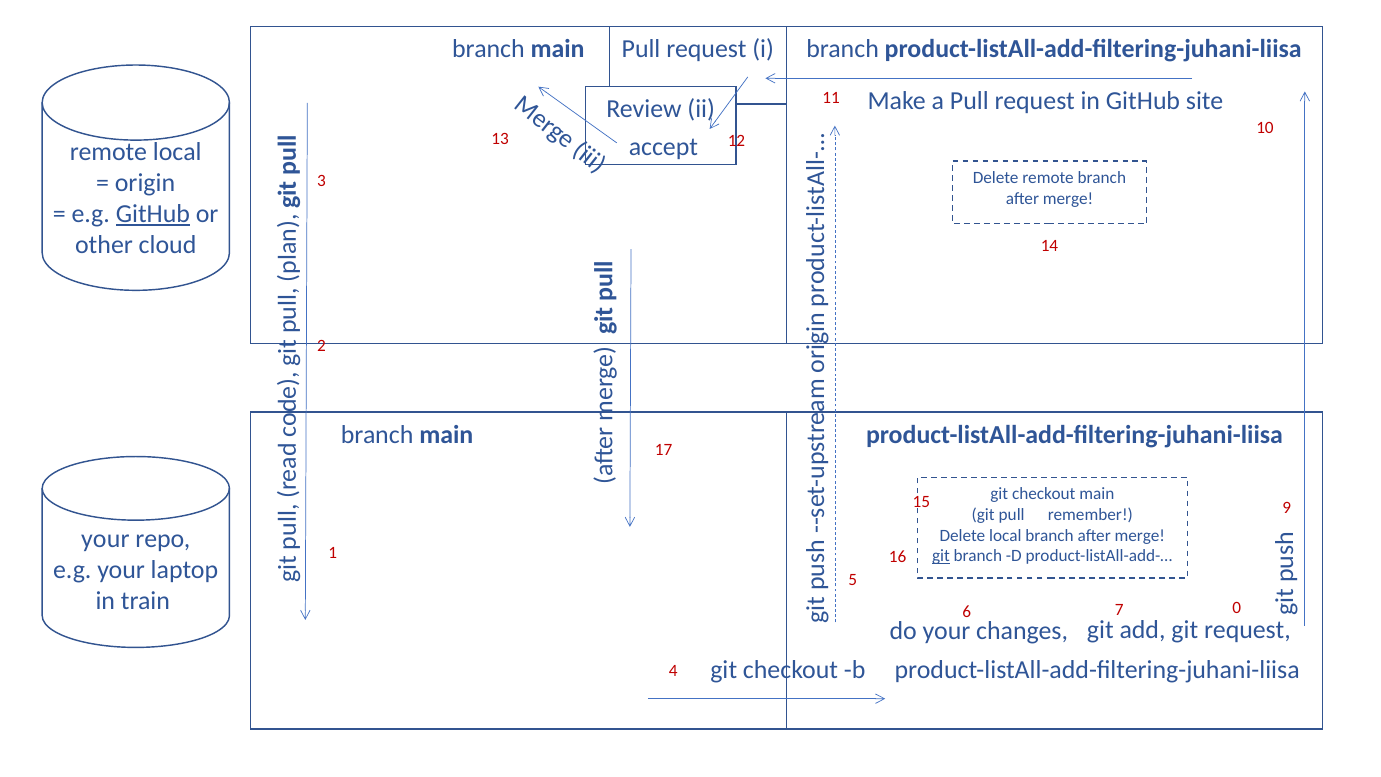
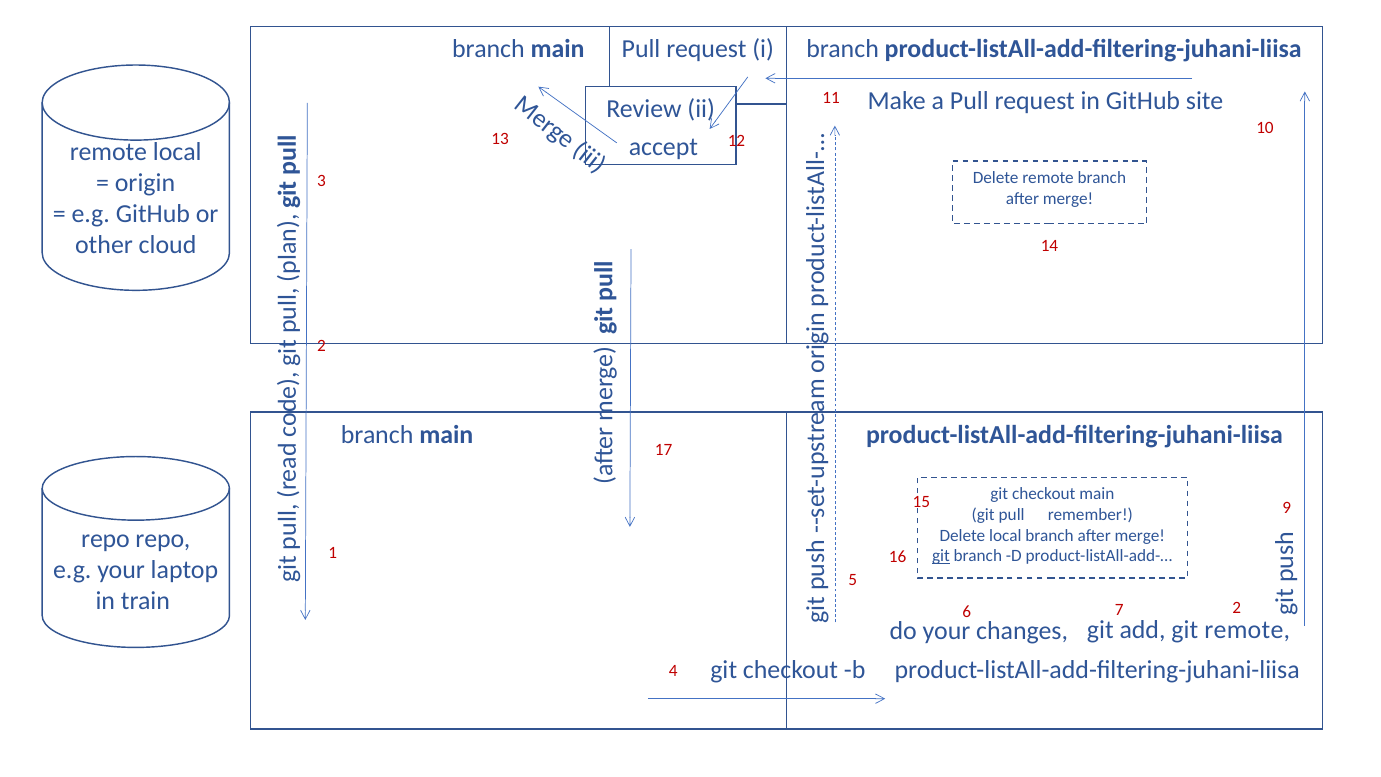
GitHub underline: present -> none (153, 214)
your: your -> repo (105, 538)
7 0: 0 -> 2 (1237, 608)
git request: request -> remote (1247, 630)
